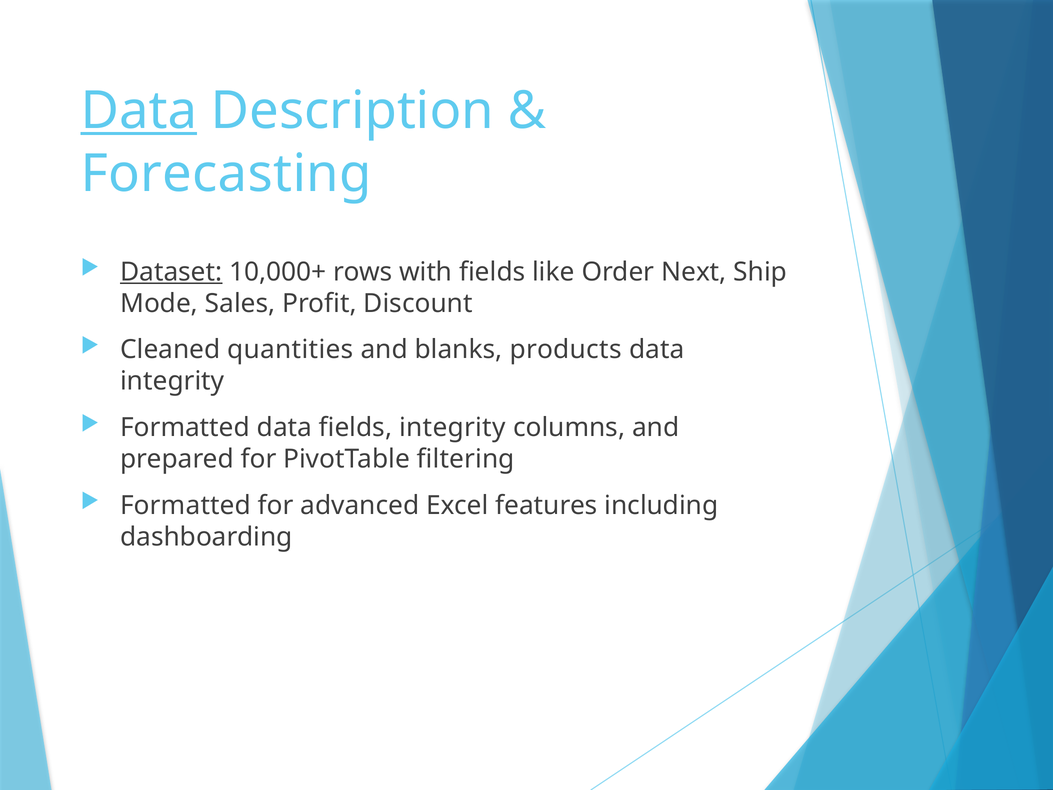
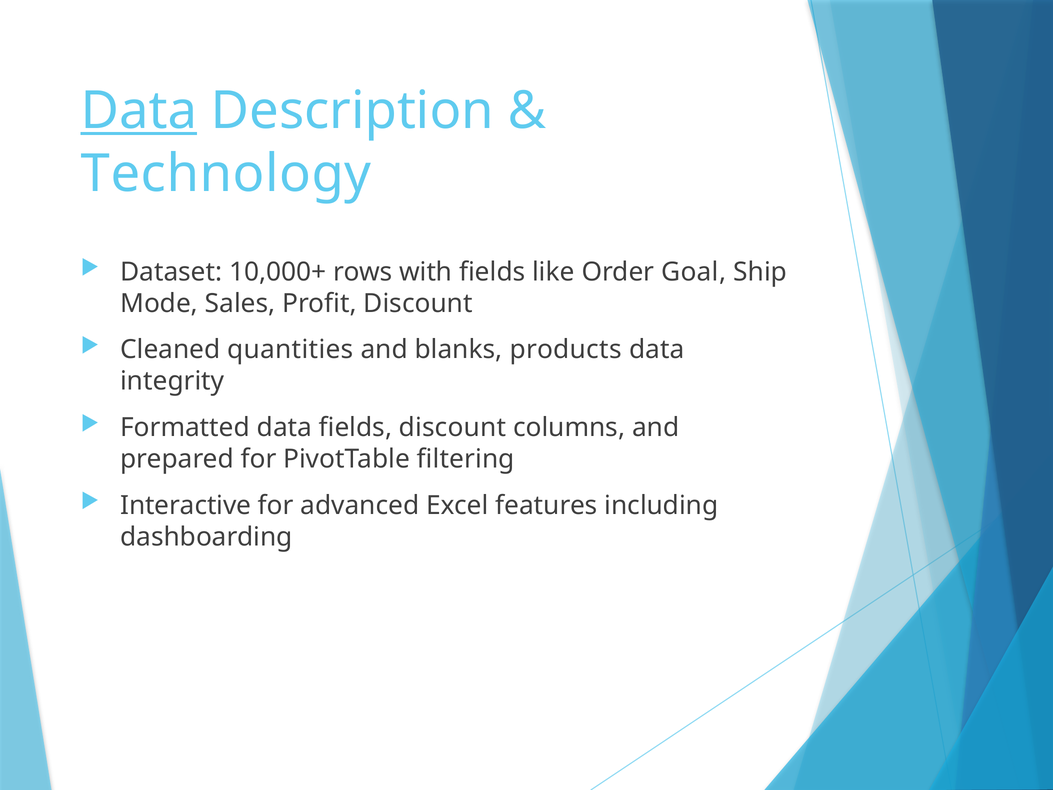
Forecasting: Forecasting -> Technology (226, 174)
Dataset underline: present -> none (171, 272)
Next: Next -> Goal (694, 272)
fields integrity: integrity -> discount (453, 427)
Formatted: Formatted -> Interactive (186, 505)
